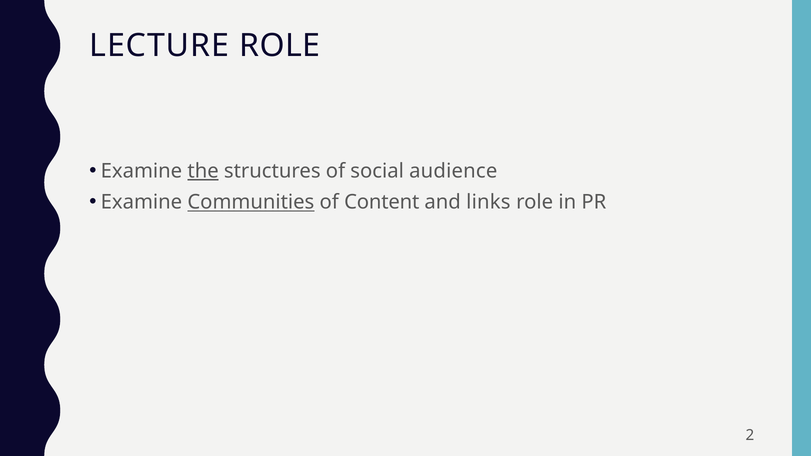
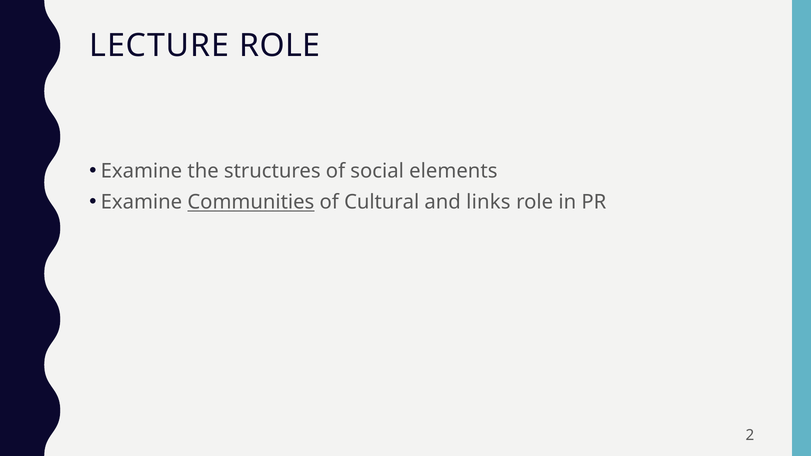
the underline: present -> none (203, 171)
audience: audience -> elements (453, 171)
Content: Content -> Cultural (382, 202)
